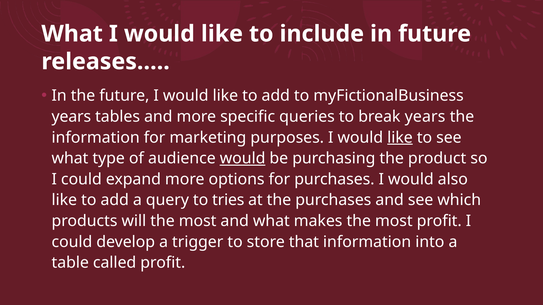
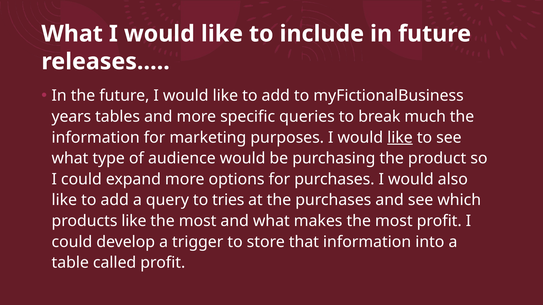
break years: years -> much (425, 117)
would underline: present -> none (243, 159)
products will: will -> like (134, 221)
